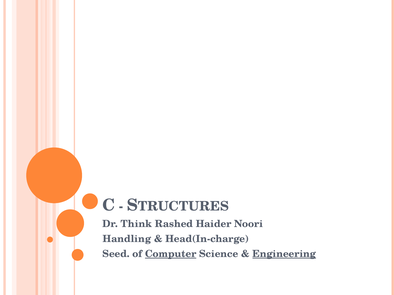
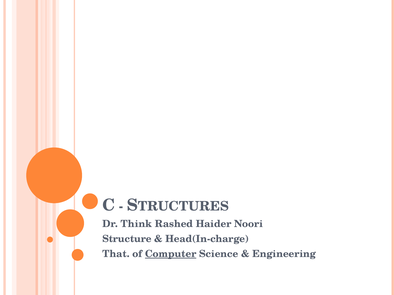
Handling: Handling -> Structure (127, 239)
Seed: Seed -> That (116, 254)
Engineering underline: present -> none (284, 254)
